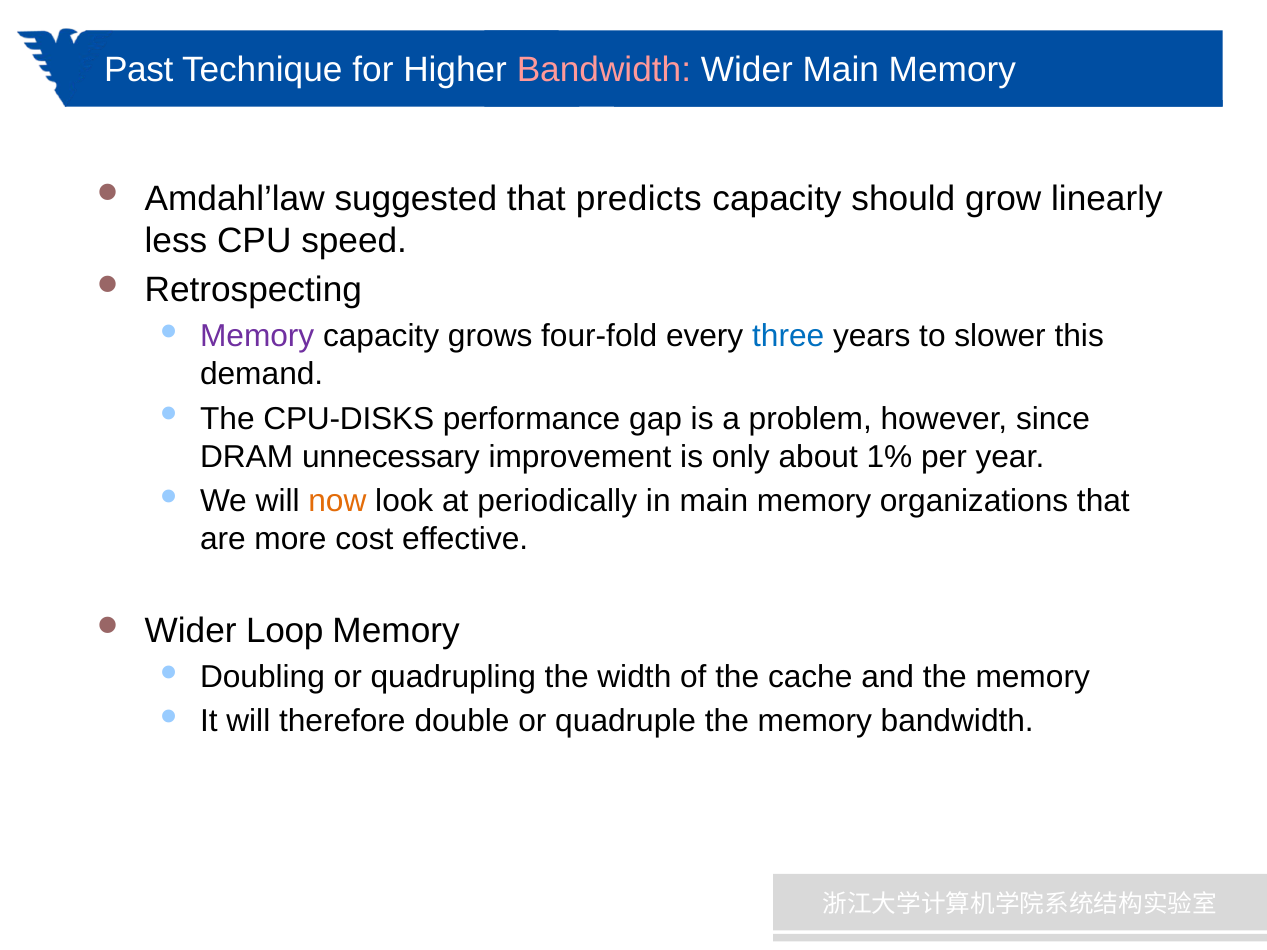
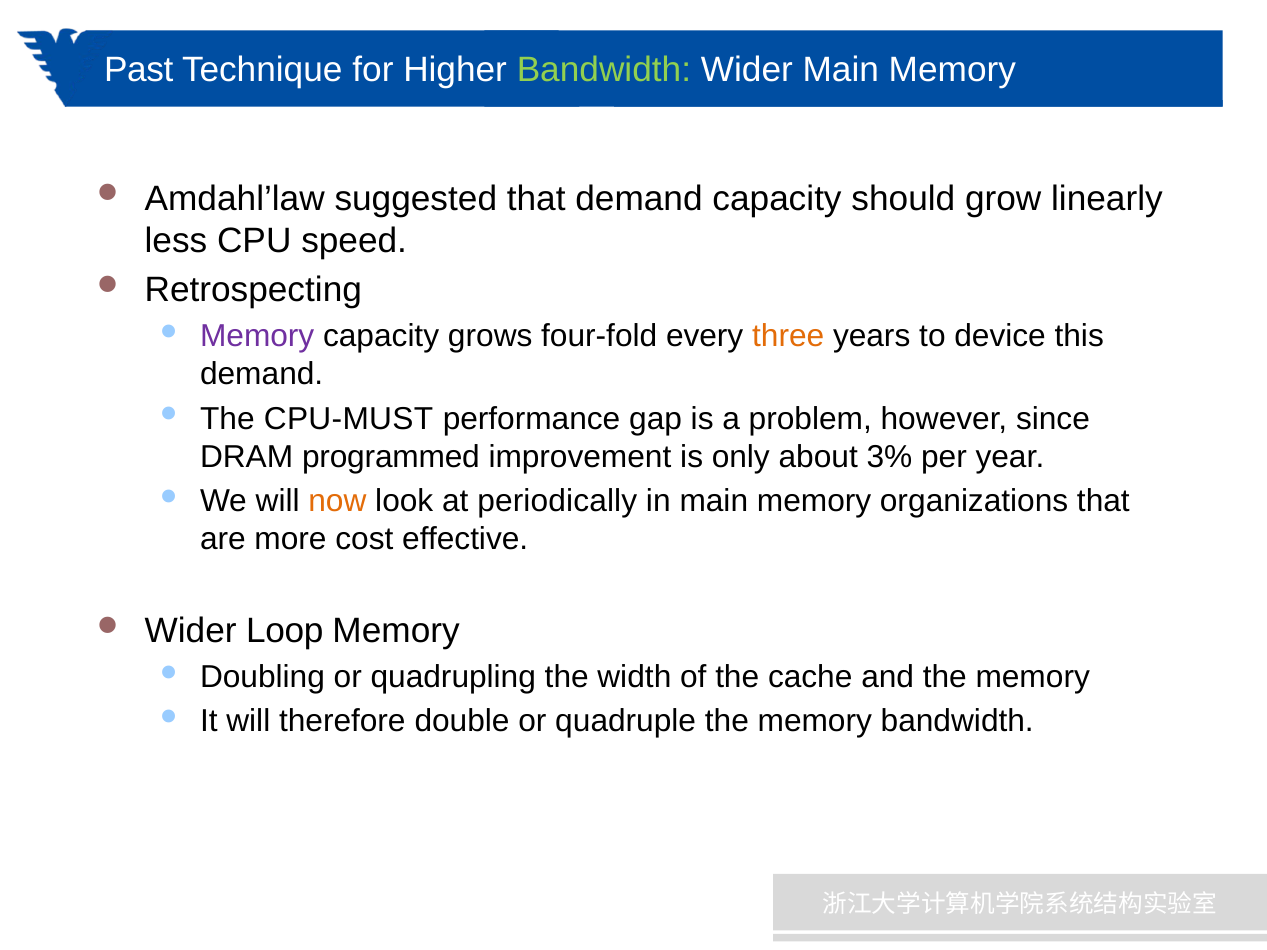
Bandwidth colour: pink -> light green (604, 70)
that predicts: predicts -> demand (639, 199)
three colour: blue -> orange (788, 337)
slower: slower -> device (1000, 337)
CPU-DISKS: CPU-DISKS -> CPU-MUST (348, 419)
unnecessary: unnecessary -> programmed (391, 457)
1%: 1% -> 3% (889, 457)
